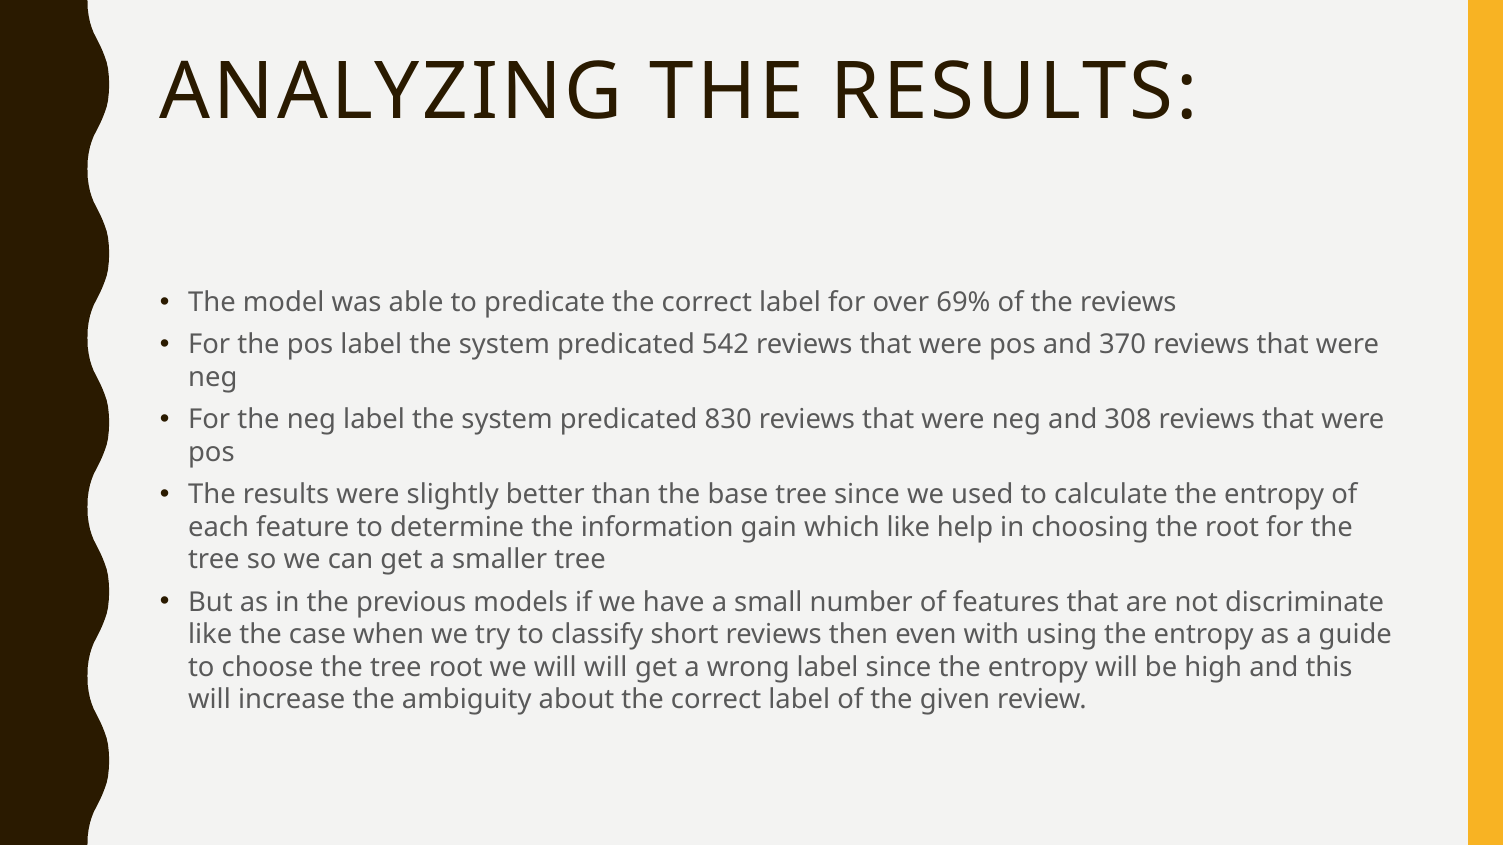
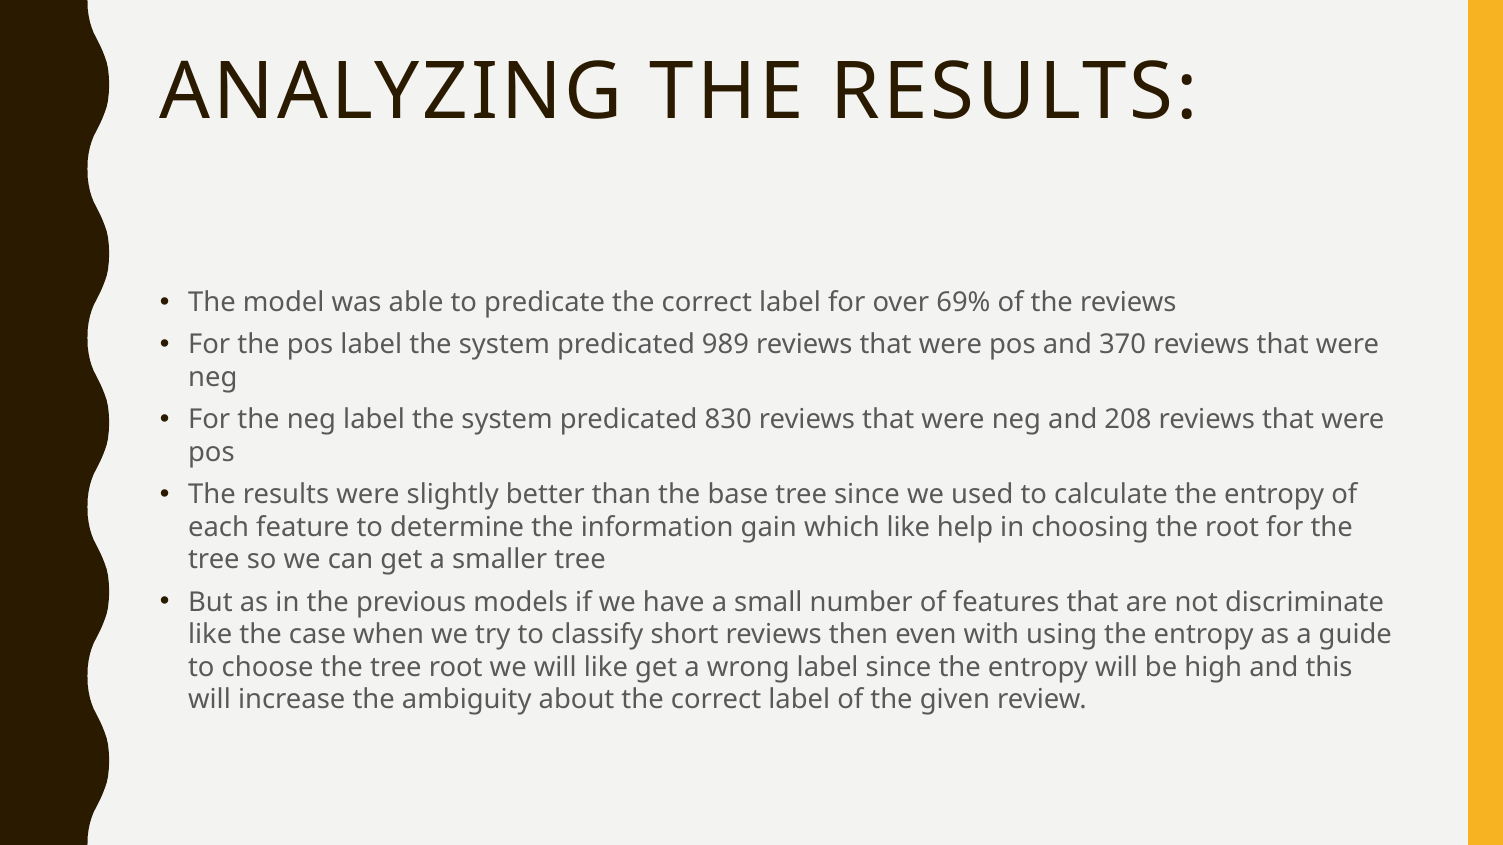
542: 542 -> 989 (725, 345)
308: 308 -> 208 (1128, 420)
will will: will -> like (606, 668)
